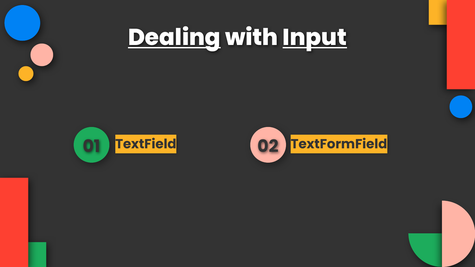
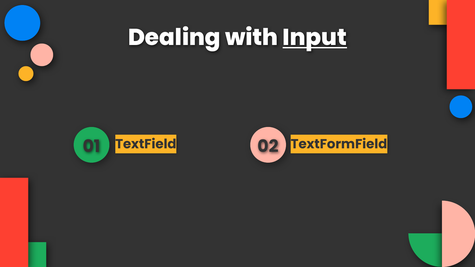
Dealing underline: present -> none (174, 38)
